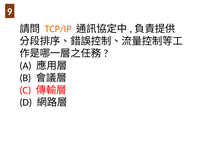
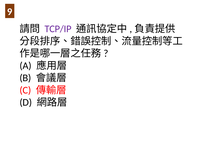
TCP/IP colour: orange -> purple (58, 29)
